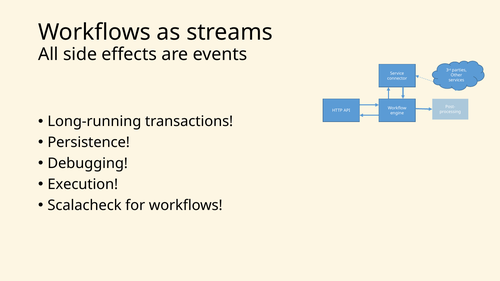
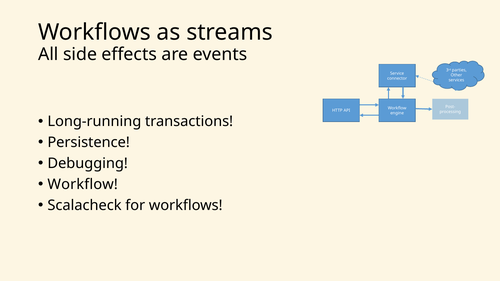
Execution: Execution -> Workflow (83, 184)
